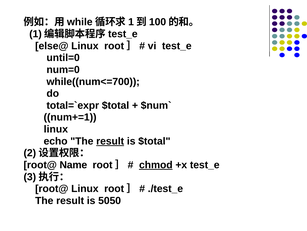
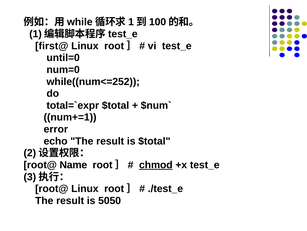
else@: else@ -> first@ (52, 46)
while((num<=700: while((num<=700 -> while((num<=252 (93, 81)
linux: linux -> error (56, 129)
result underline: present -> none (110, 141)
